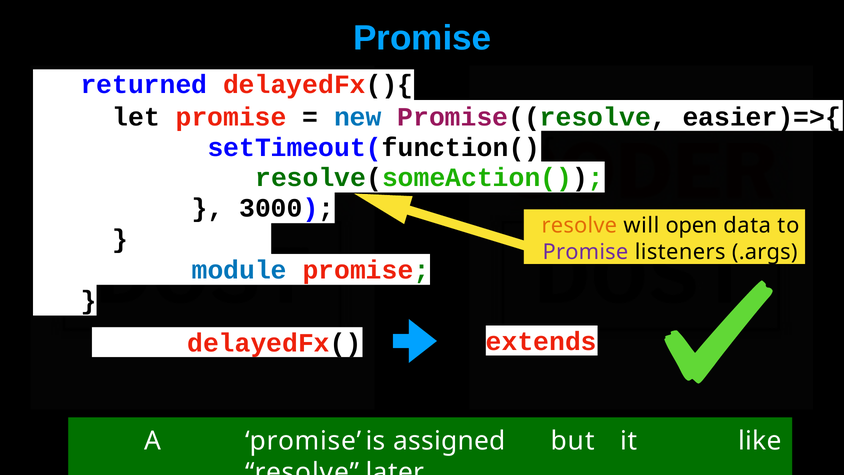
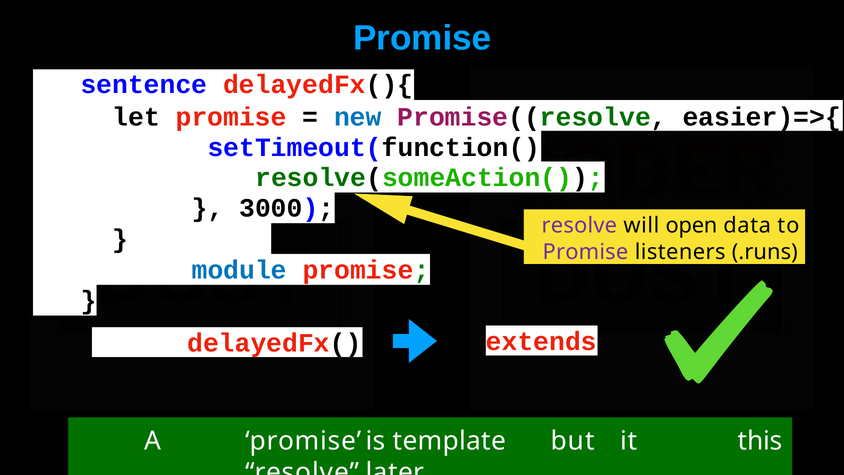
returned: returned -> sentence (144, 85)
resolve colour: orange -> purple (579, 225)
.args: .args -> .runs (765, 252)
assigned: assigned -> template (449, 441)
like: like -> this (760, 441)
